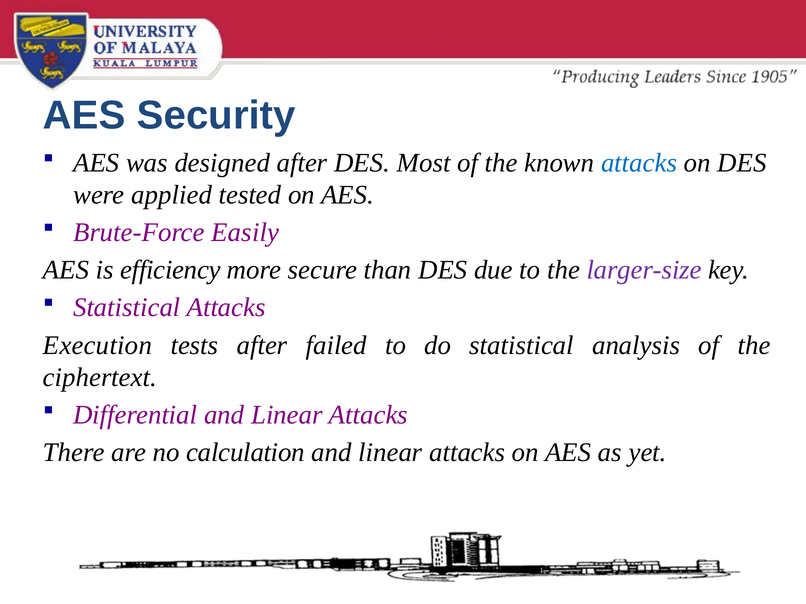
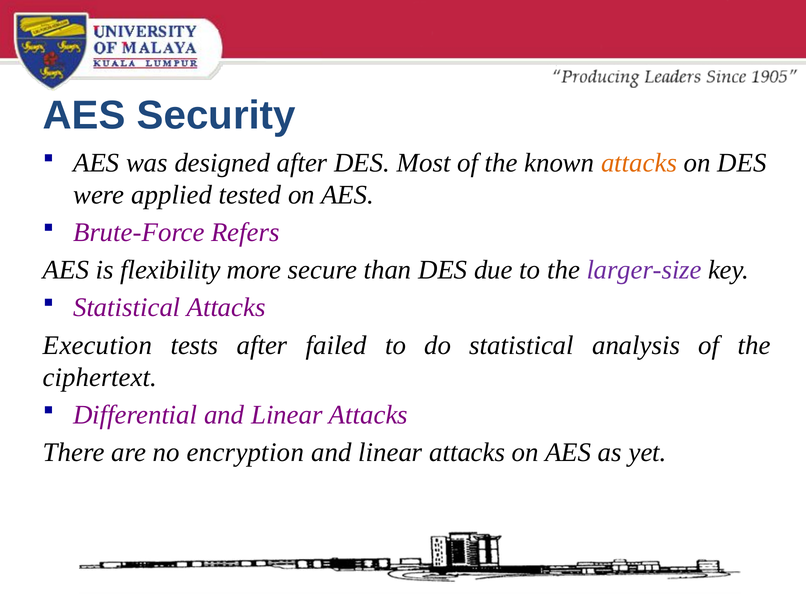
attacks colour: blue -> orange (639, 163)
Easily: Easily -> Refers (245, 233)
efficiency: efficiency -> flexibility (170, 270)
calculation: calculation -> encryption (245, 453)
